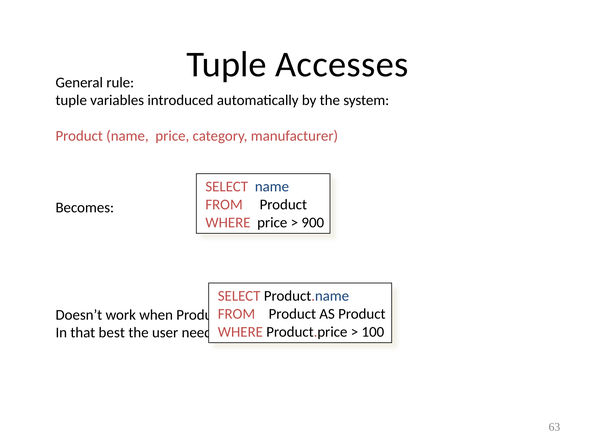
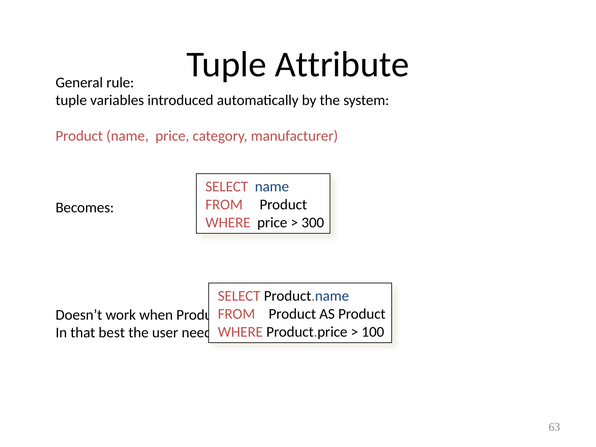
Accesses: Accesses -> Attribute (342, 65)
900: 900 -> 300 (313, 222)
